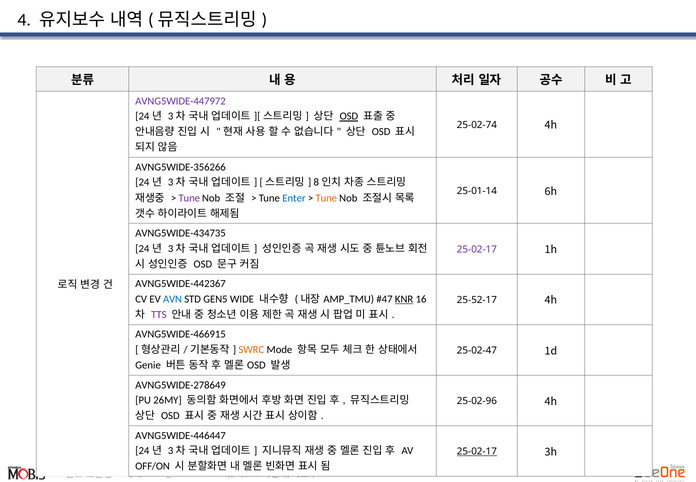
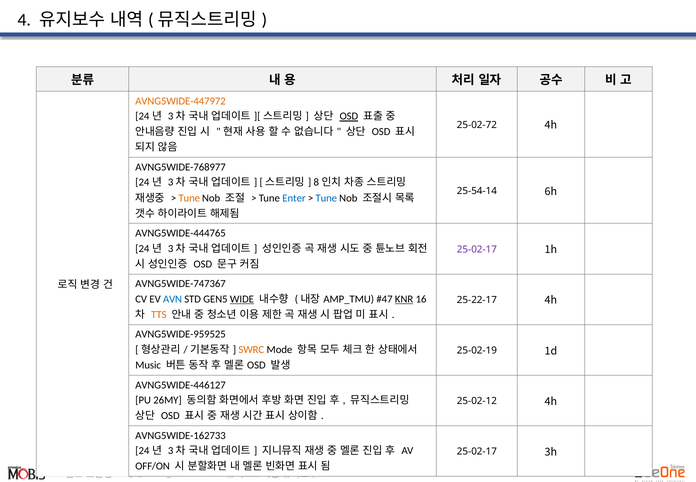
AVNG5WIDE-447972 colour: purple -> orange (181, 101)
25-02-74: 25-02-74 -> 25-02-72 (477, 125)
AVNG5WIDE-356266: AVNG5WIDE-356266 -> AVNG5WIDE-768977 (181, 167)
25-01-14: 25-01-14 -> 25-54-14 (477, 191)
Tune colour: purple -> orange (189, 198)
Tune colour: orange -> blue (326, 198)
AVNG5WIDE-434735: AVNG5WIDE-434735 -> AVNG5WIDE-444765 (181, 233)
AVNG5WIDE-442367: AVNG5WIDE-442367 -> AVNG5WIDE-747367 (181, 284)
WIDE underline: none -> present (242, 299)
25-52-17: 25-52-17 -> 25-22-17 (477, 300)
TTS colour: purple -> orange (159, 315)
AVNG5WIDE-466915: AVNG5WIDE-466915 -> AVNG5WIDE-959525 (181, 334)
25-02-47: 25-02-47 -> 25-02-19 (477, 350)
Genie: Genie -> Music (148, 365)
AVNG5WIDE-278649: AVNG5WIDE-278649 -> AVNG5WIDE-446127 (181, 385)
25-02-96: 25-02-96 -> 25-02-12 (477, 401)
AVNG5WIDE-446447: AVNG5WIDE-446447 -> AVNG5WIDE-162733 (181, 435)
25-02-17 underline: present -> none (477, 451)
